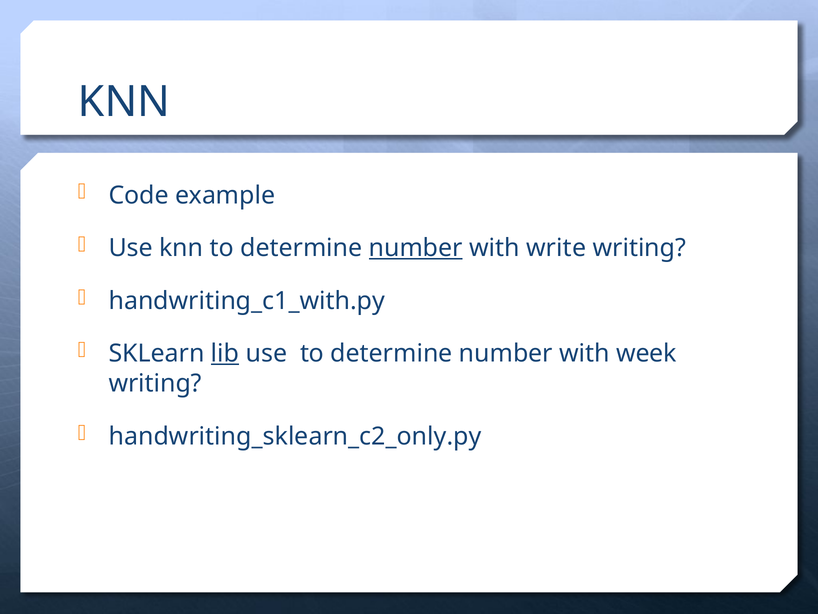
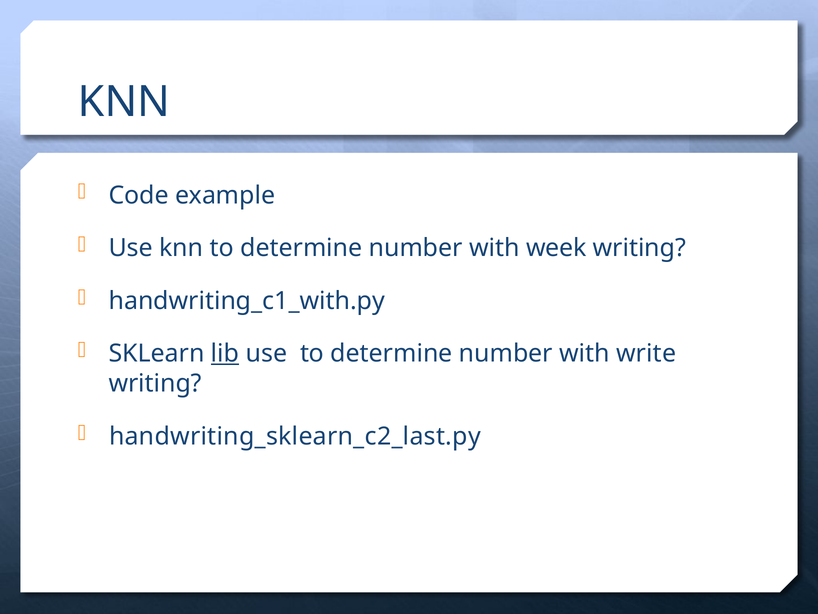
number underline: present -> none (416, 248)
write: write -> week (556, 248)
week: week -> write (646, 353)
handwriting_sklearn_c2_only.py: handwriting_sklearn_c2_only.py -> handwriting_sklearn_c2_last.py (295, 436)
